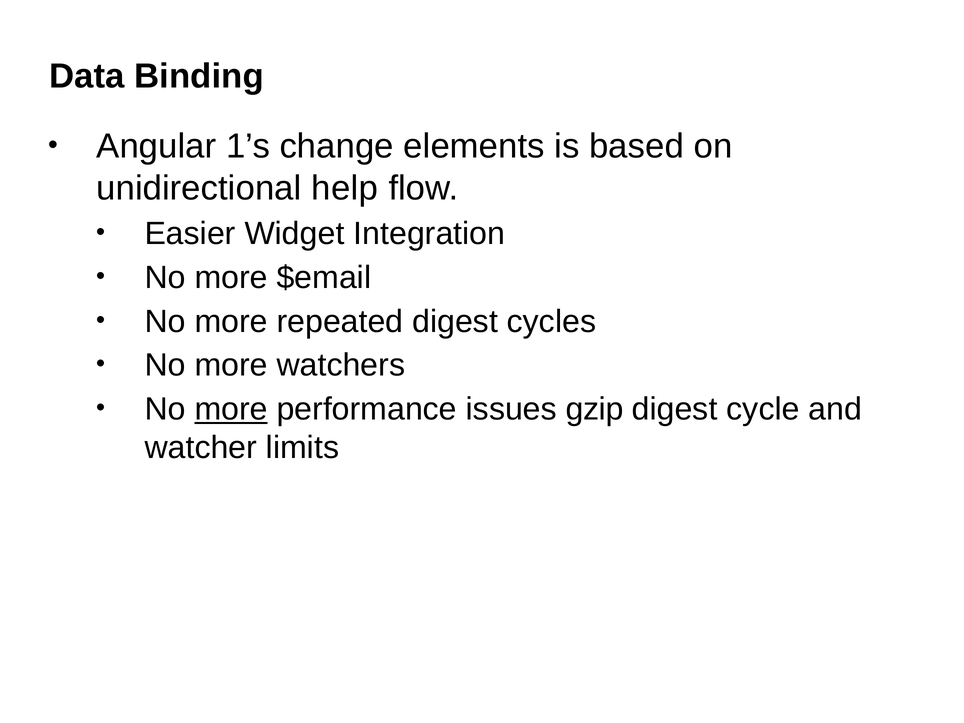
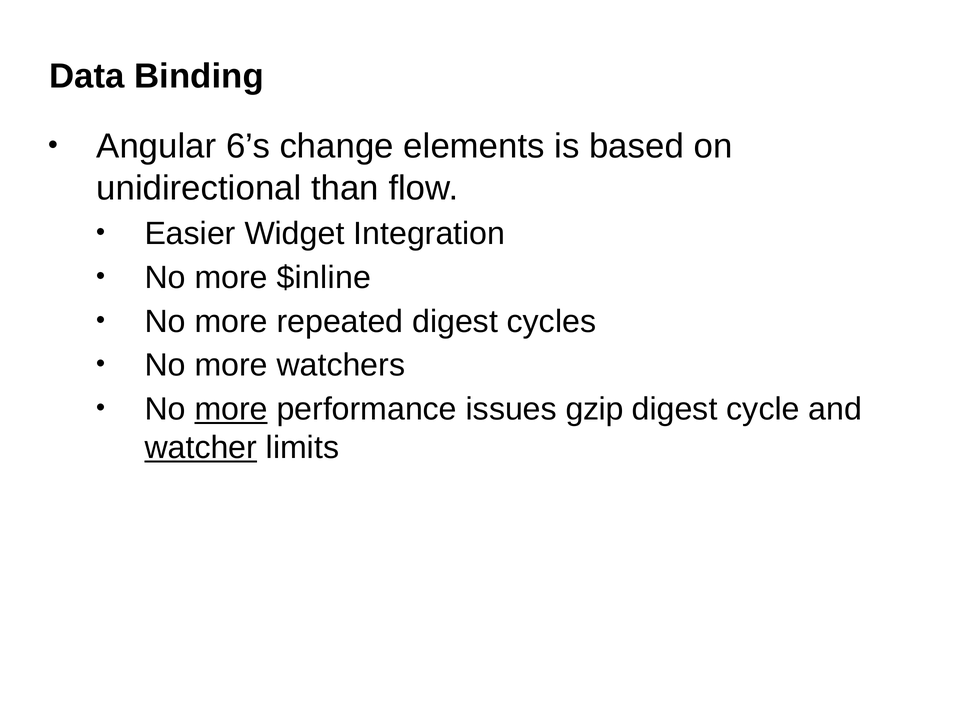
1’s: 1’s -> 6’s (248, 147)
help: help -> than (345, 188)
$email: $email -> $inline (324, 277)
watcher underline: none -> present (201, 448)
